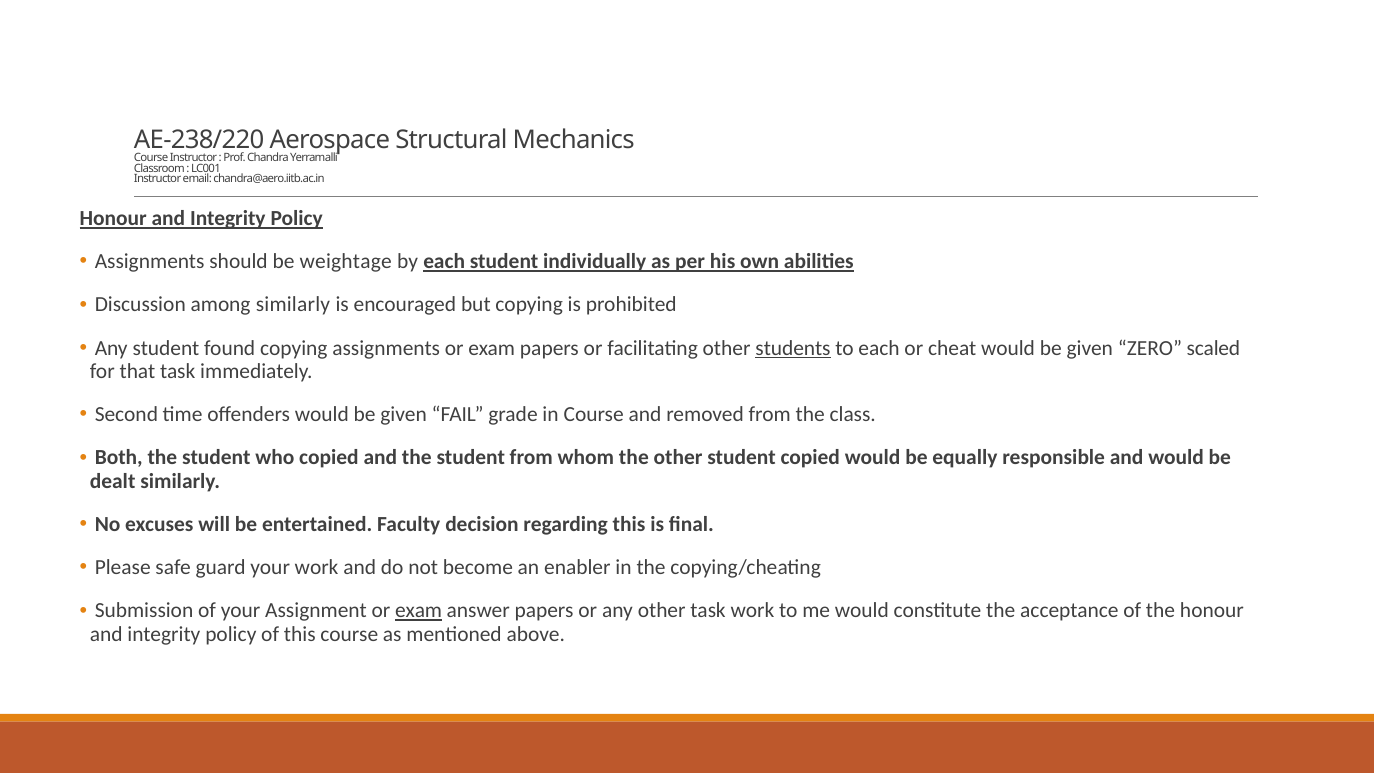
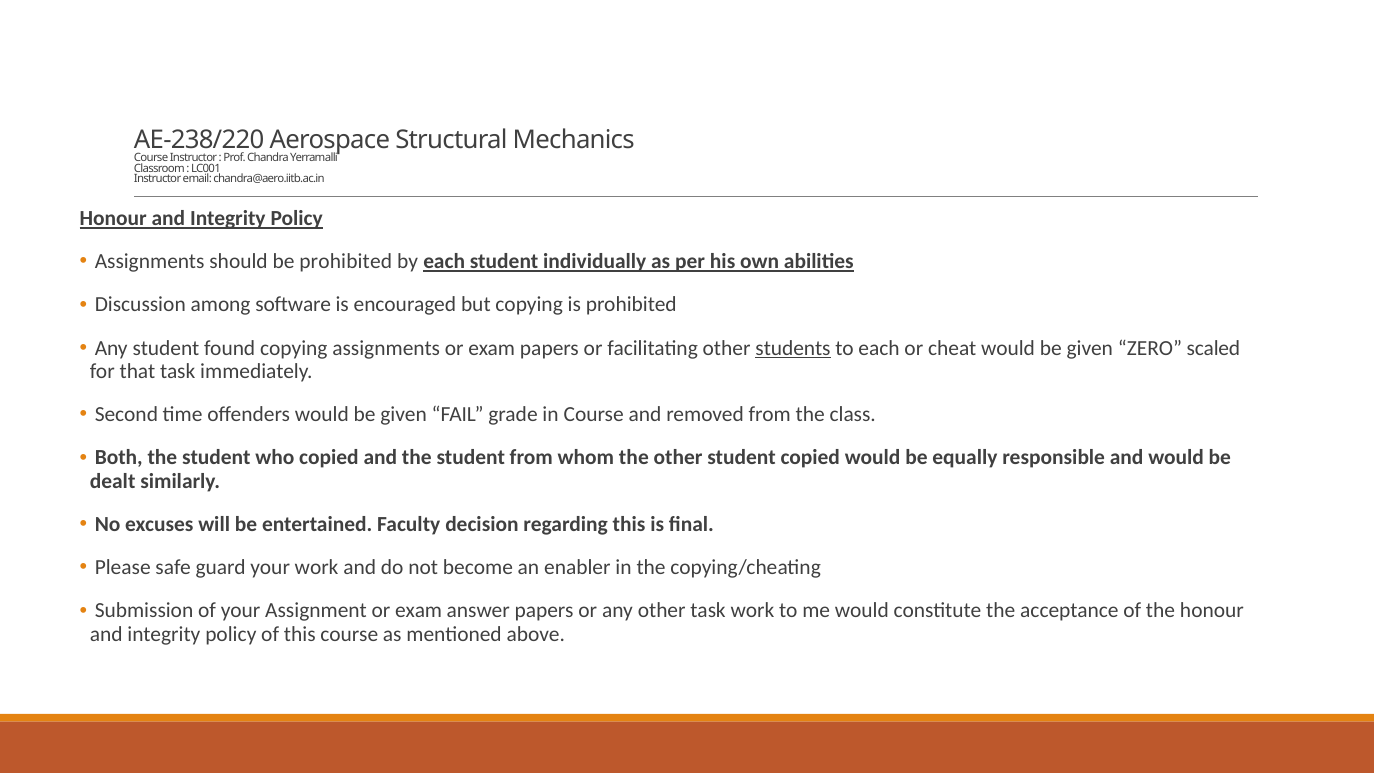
be weightage: weightage -> prohibited (346, 262)
among similarly: similarly -> software (293, 305)
exam underline: present -> none (419, 611)
